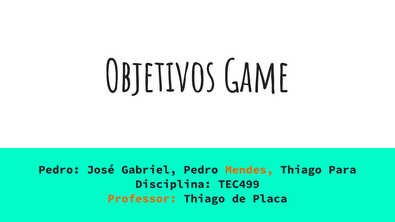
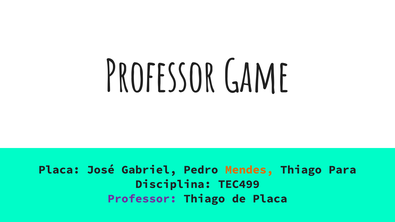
Objetivos: Objetivos -> Professor (160, 78)
Pedro: Pedro -> Placa (59, 170)
Professor colour: orange -> purple (142, 199)
